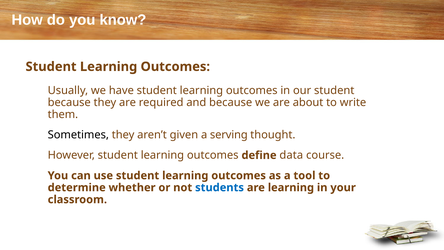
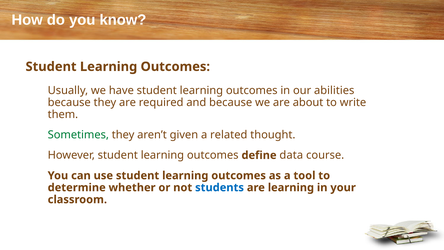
our student: student -> abilities (334, 91)
Sometimes colour: black -> green (78, 135)
serving: serving -> related (229, 135)
